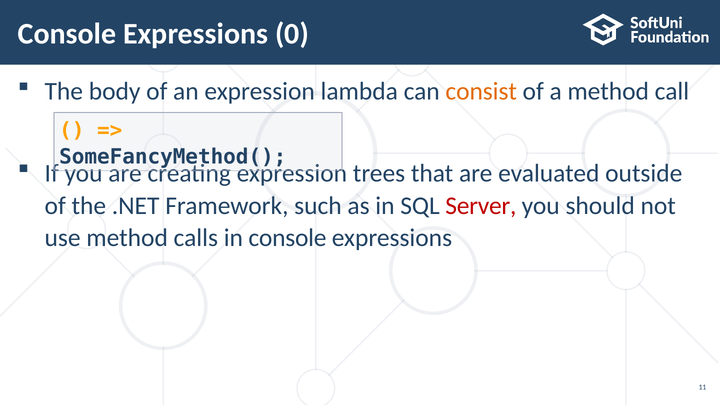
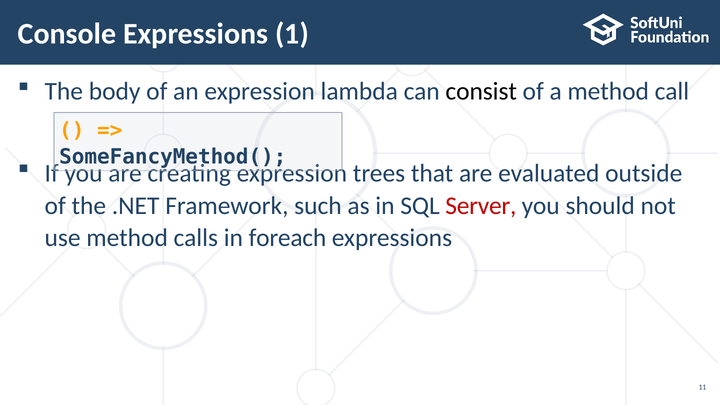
0: 0 -> 1 (292, 34)
consist colour: orange -> black (481, 91)
in console: console -> foreach (287, 238)
